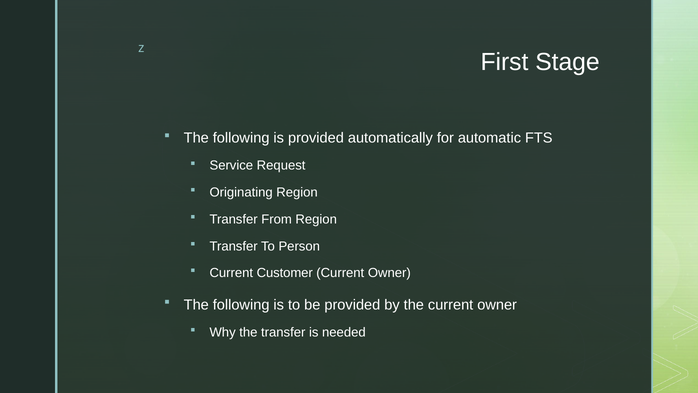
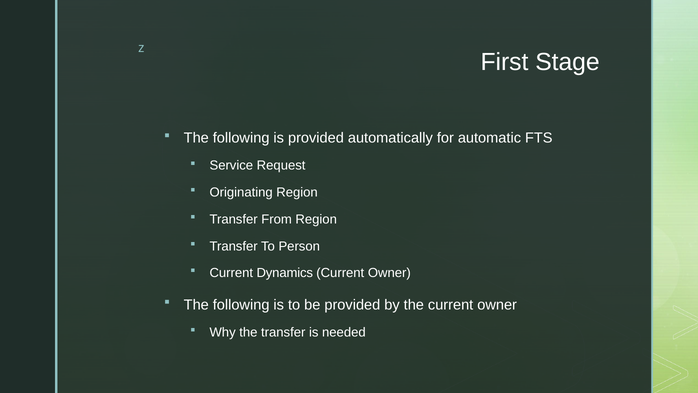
Customer: Customer -> Dynamics (285, 273)
